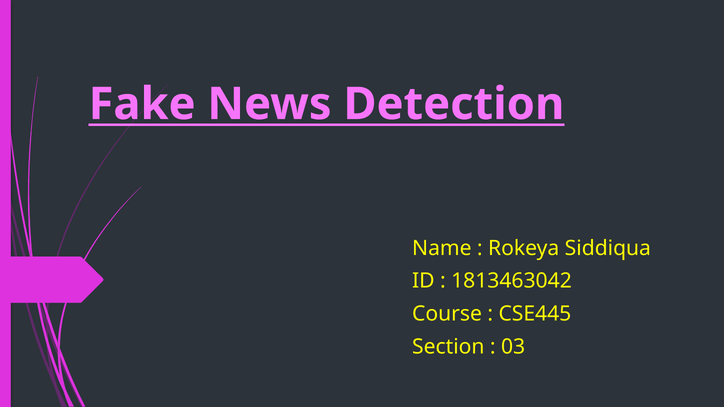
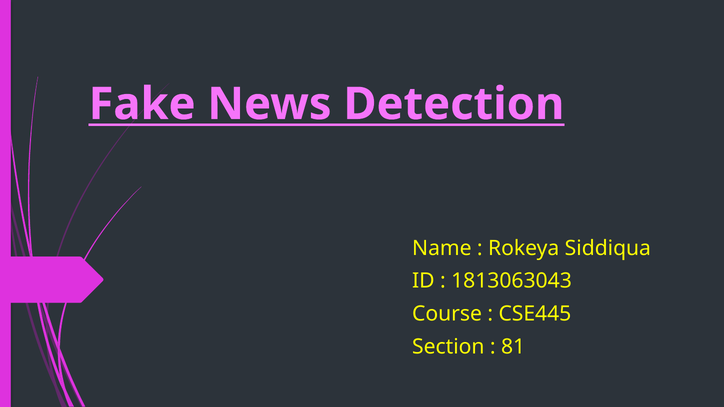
1813463042: 1813463042 -> 1813063043 (512, 281)
03: 03 -> 81 (513, 347)
